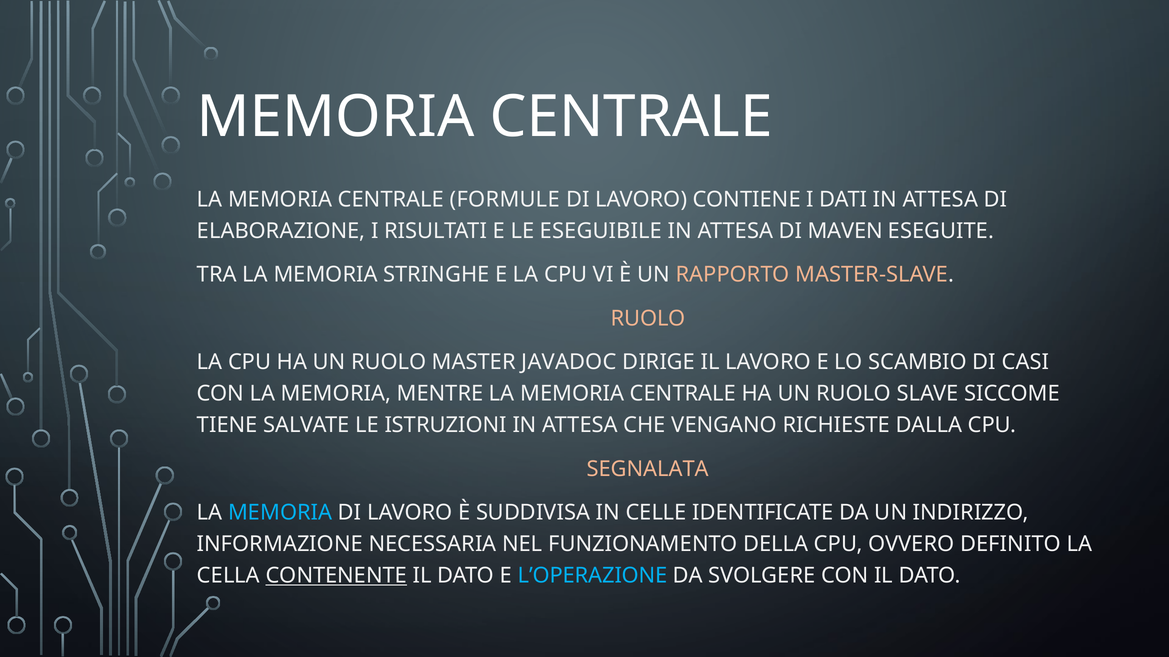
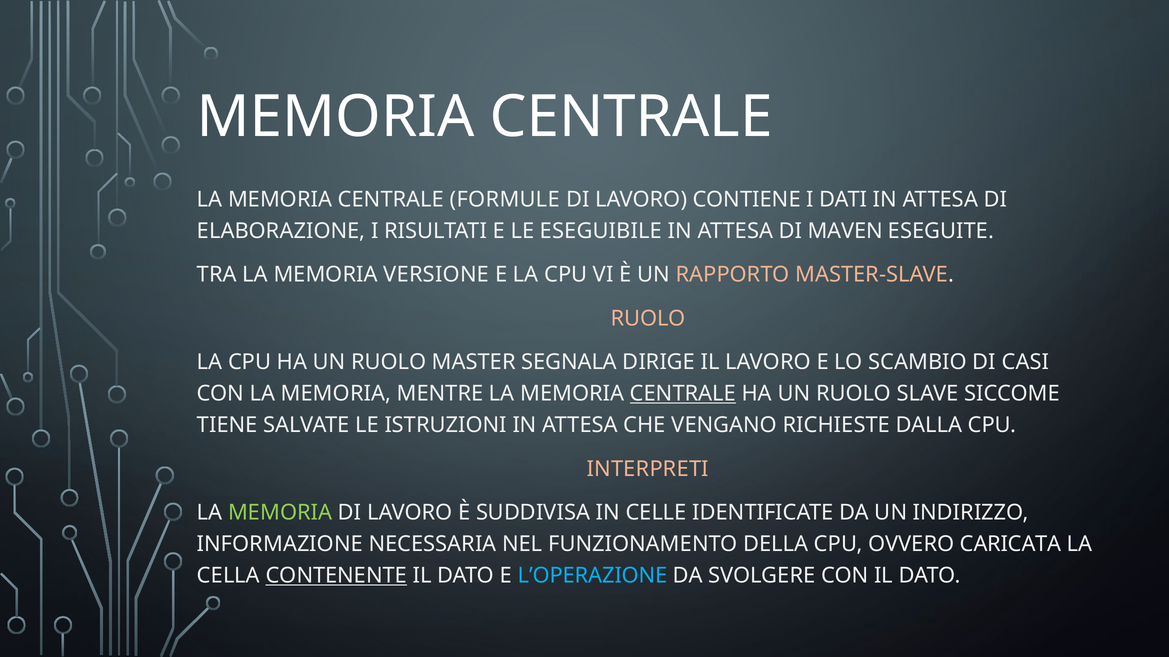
STRINGHE: STRINGHE -> VERSIONE (436, 275)
JAVADOC: JAVADOC -> SEGNALA (569, 362)
CENTRALE underline: none -> present (683, 394)
SEGNALATA: SEGNALATA -> INTERPRETI (648, 469)
MEMORIA colour: light blue -> light green (280, 513)
DEFINITO: DEFINITO -> CARICATA (1011, 545)
